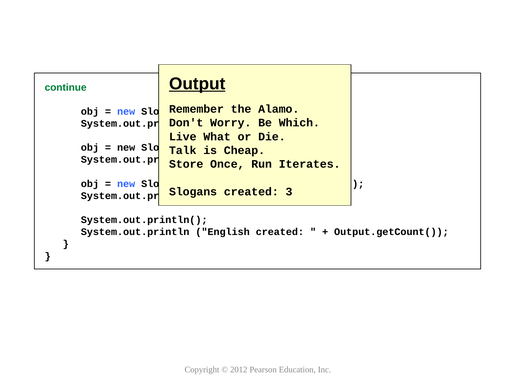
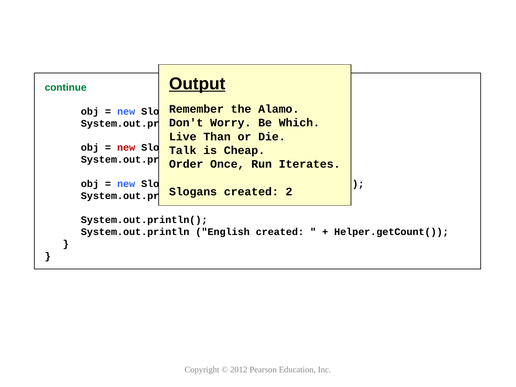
What: What -> Than (217, 137)
new colour: black -> red (126, 148)
Store: Store -> Order (186, 164)
3: 3 -> 2 (289, 192)
Output.getCount(: Output.getCount( -> Helper.getCount( (391, 232)
